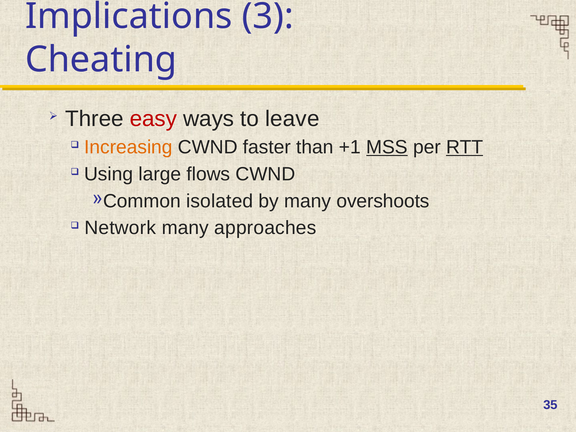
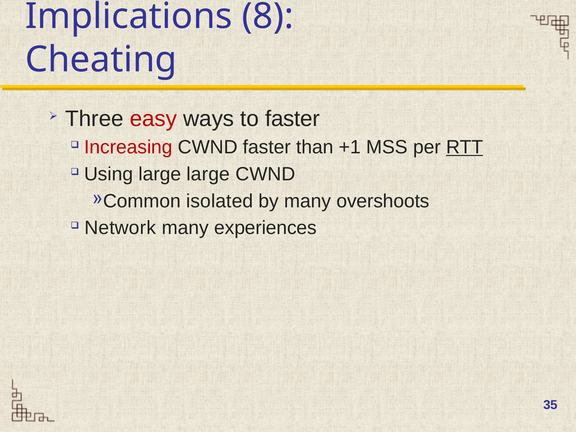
3: 3 -> 8 (268, 16)
to leave: leave -> faster (293, 119)
Increasing colour: orange -> red (128, 147)
MSS underline: present -> none (387, 147)
large flows: flows -> large (208, 174)
approaches: approaches -> experiences (266, 228)
